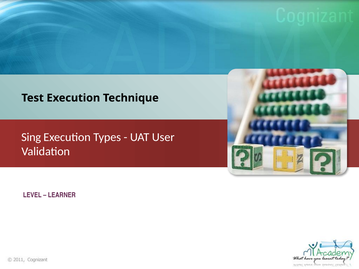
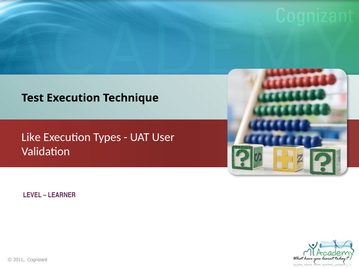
Sing: Sing -> Like (31, 137)
